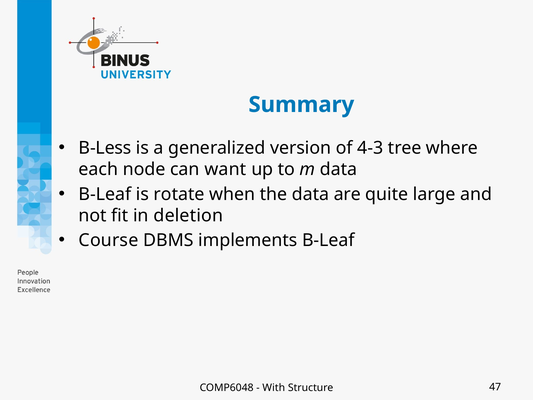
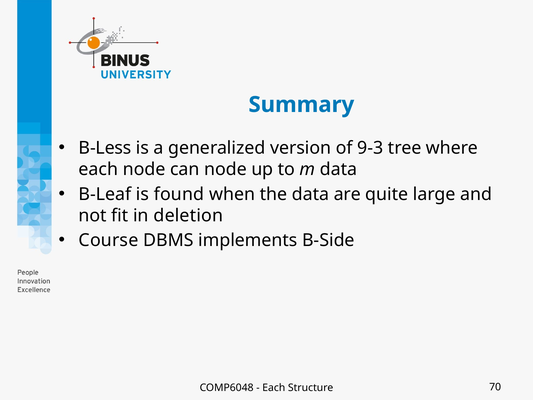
4-3: 4-3 -> 9-3 (370, 148)
can want: want -> node (225, 169)
rotate: rotate -> found (179, 194)
implements B-Leaf: B-Leaf -> B-Side (328, 240)
With: With -> Each (274, 388)
47: 47 -> 70 (495, 387)
